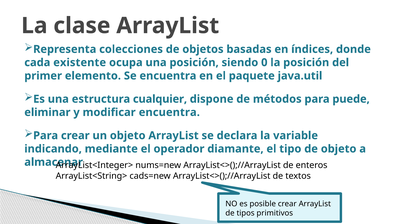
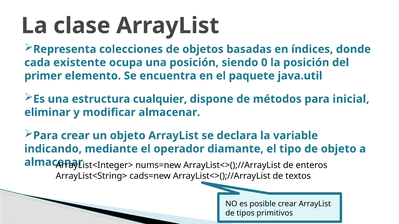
puede: puede -> inicial (351, 99)
modificar encuentra: encuentra -> almacenar (169, 113)
